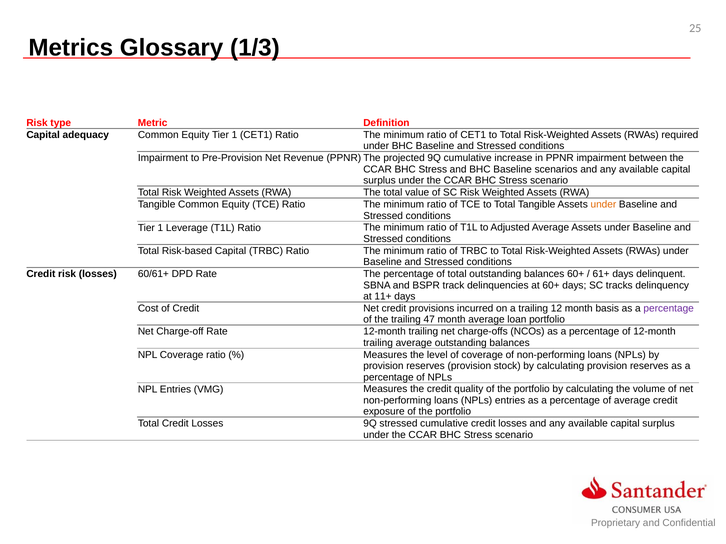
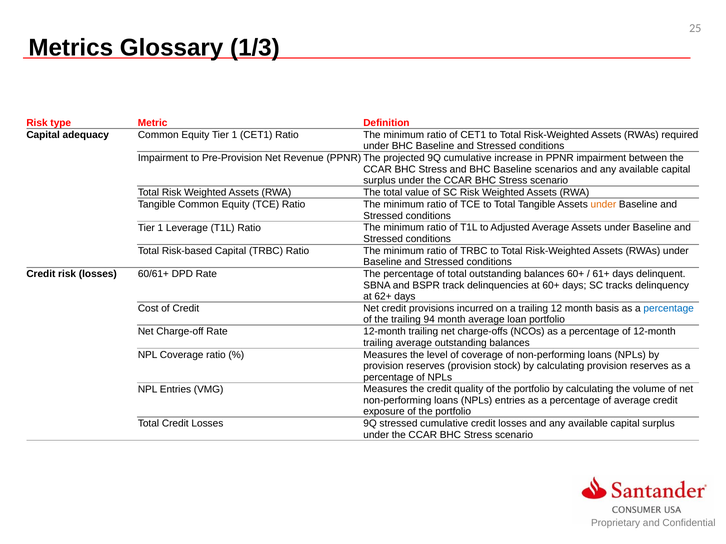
11+: 11+ -> 62+ (383, 297)
percentage colour: purple -> blue (669, 309)
47: 47 -> 94 (429, 320)
